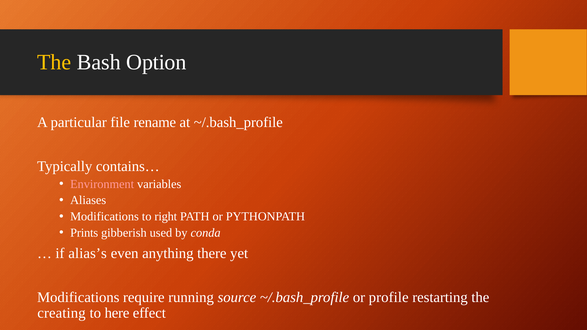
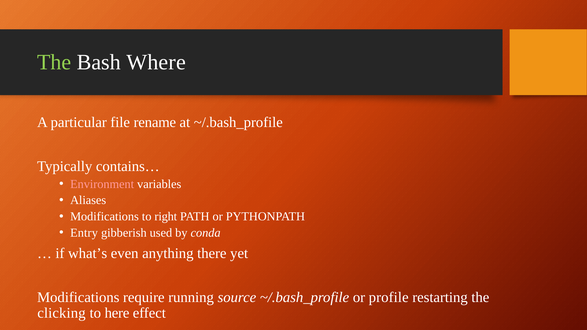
The colour: yellow -> light green (54, 62)
Option: Option -> Where (156, 62)
Prints: Prints -> Entry (84, 233)
alias’s: alias’s -> what’s (88, 254)
creating: creating -> clicking (61, 313)
